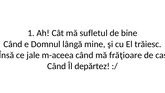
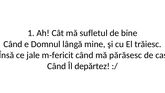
m-aceea: m-aceea -> m-fericit (58, 55)
frăţioare: frăţioare -> părăsesc (126, 55)
